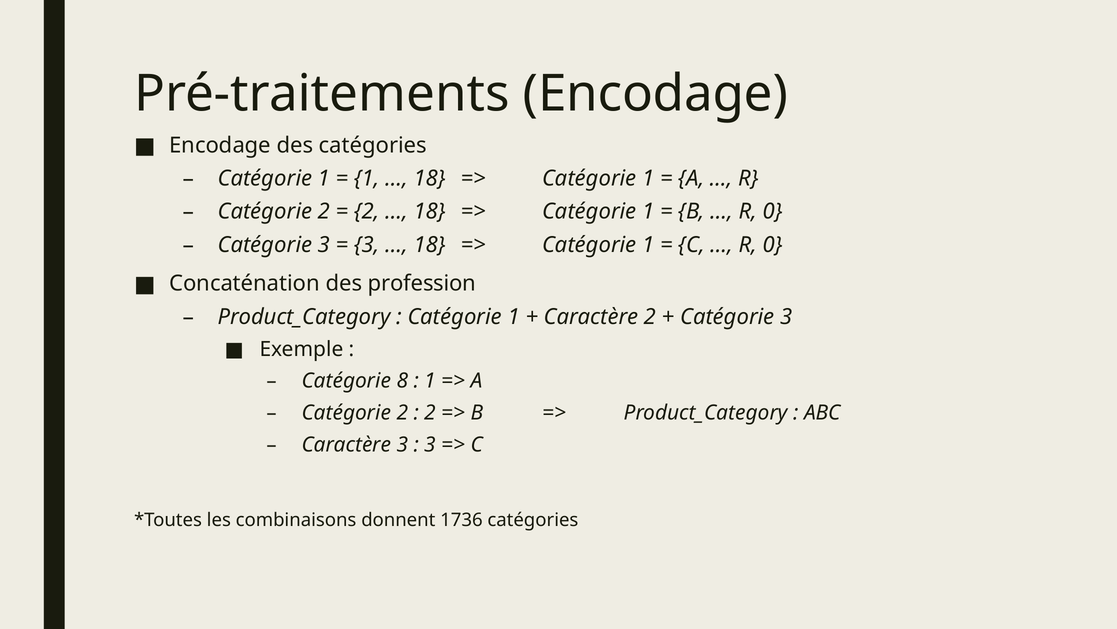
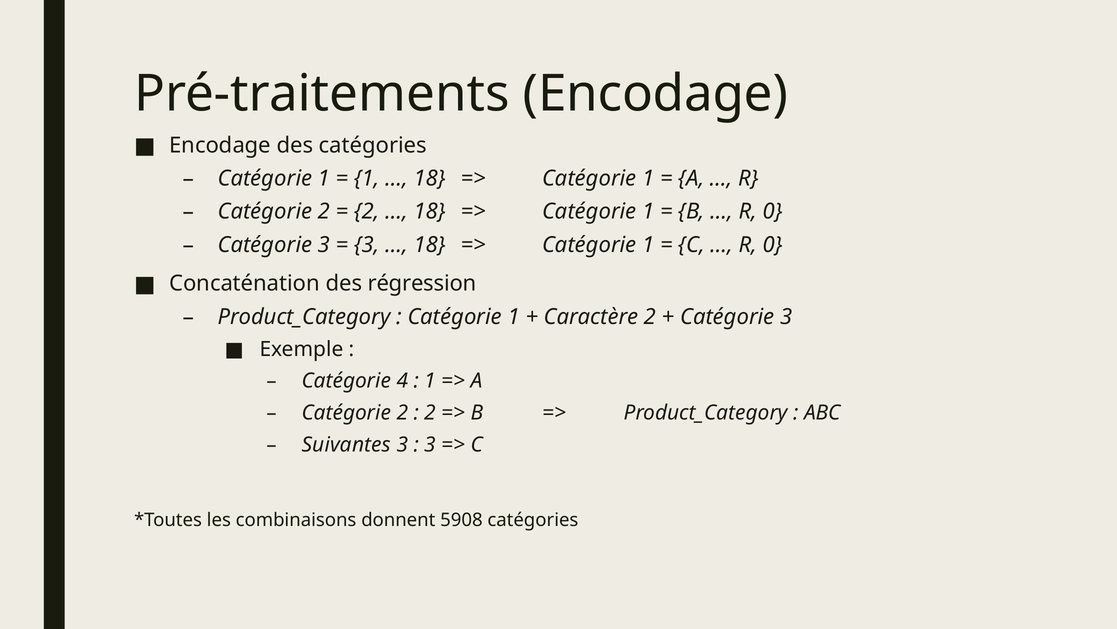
profession: profession -> régression (422, 283)
8: 8 -> 4 (402, 381)
Caractère: Caractère -> Suivantes (346, 444)
1736: 1736 -> 5908 (461, 519)
